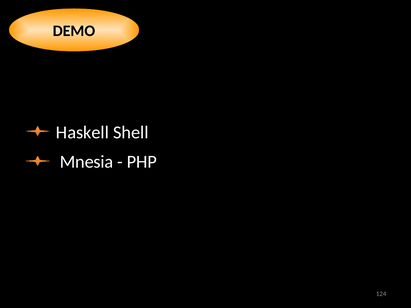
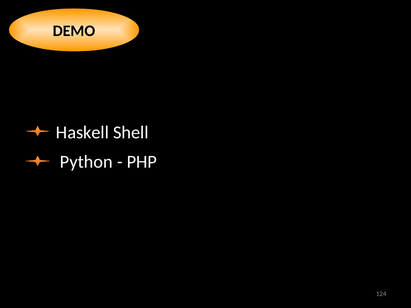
Mnesia: Mnesia -> Python (86, 162)
